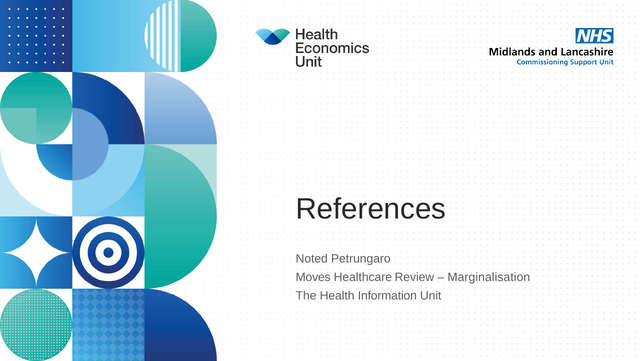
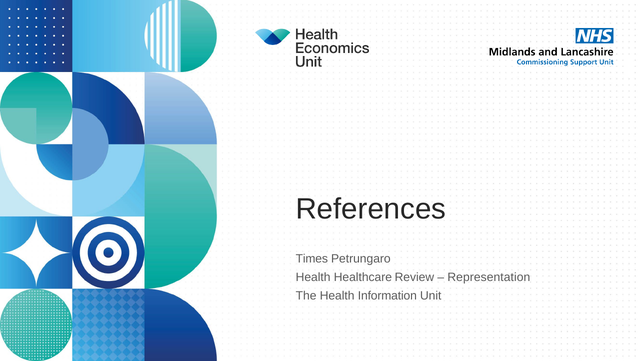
Noted: Noted -> Times (312, 259)
Moves: Moves -> Health (313, 277)
Marginalisation: Marginalisation -> Representation (489, 277)
